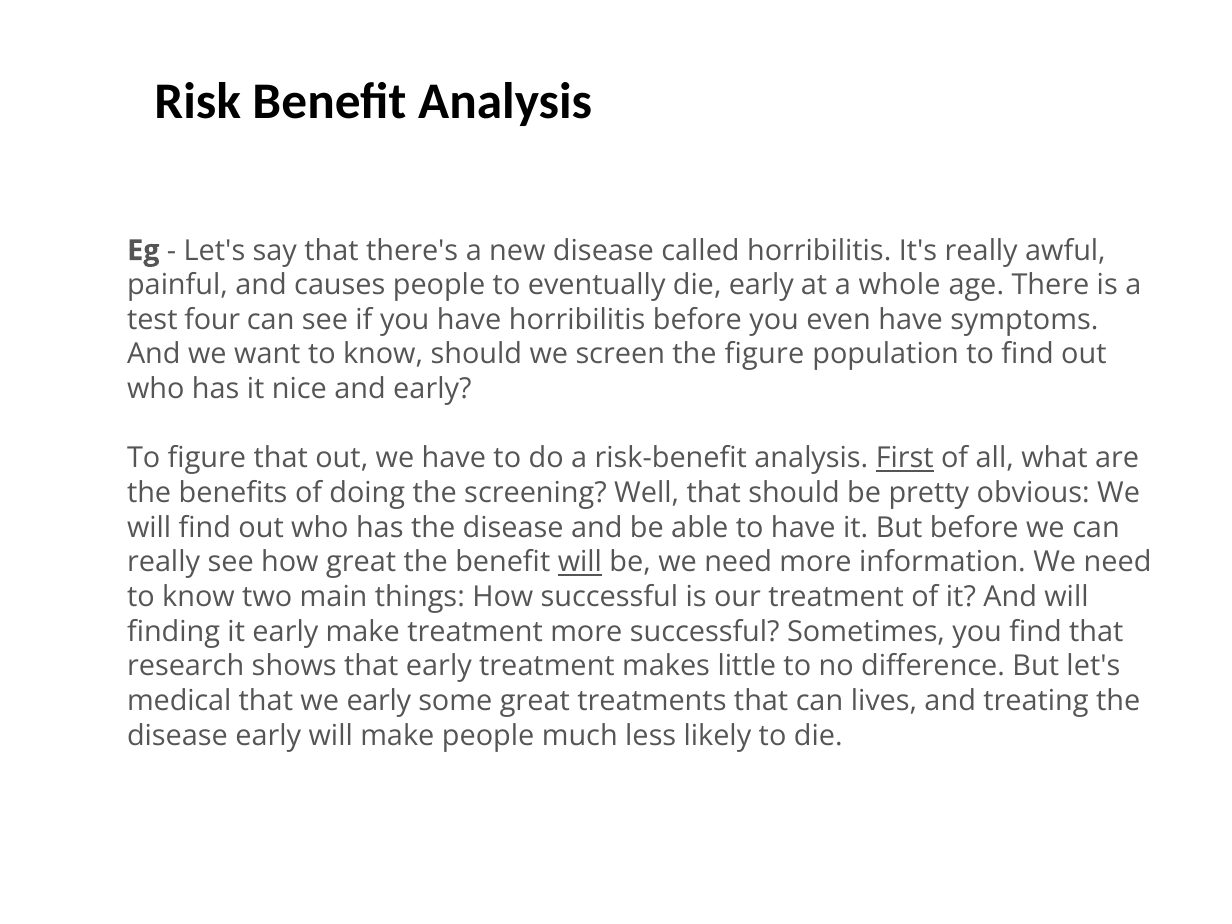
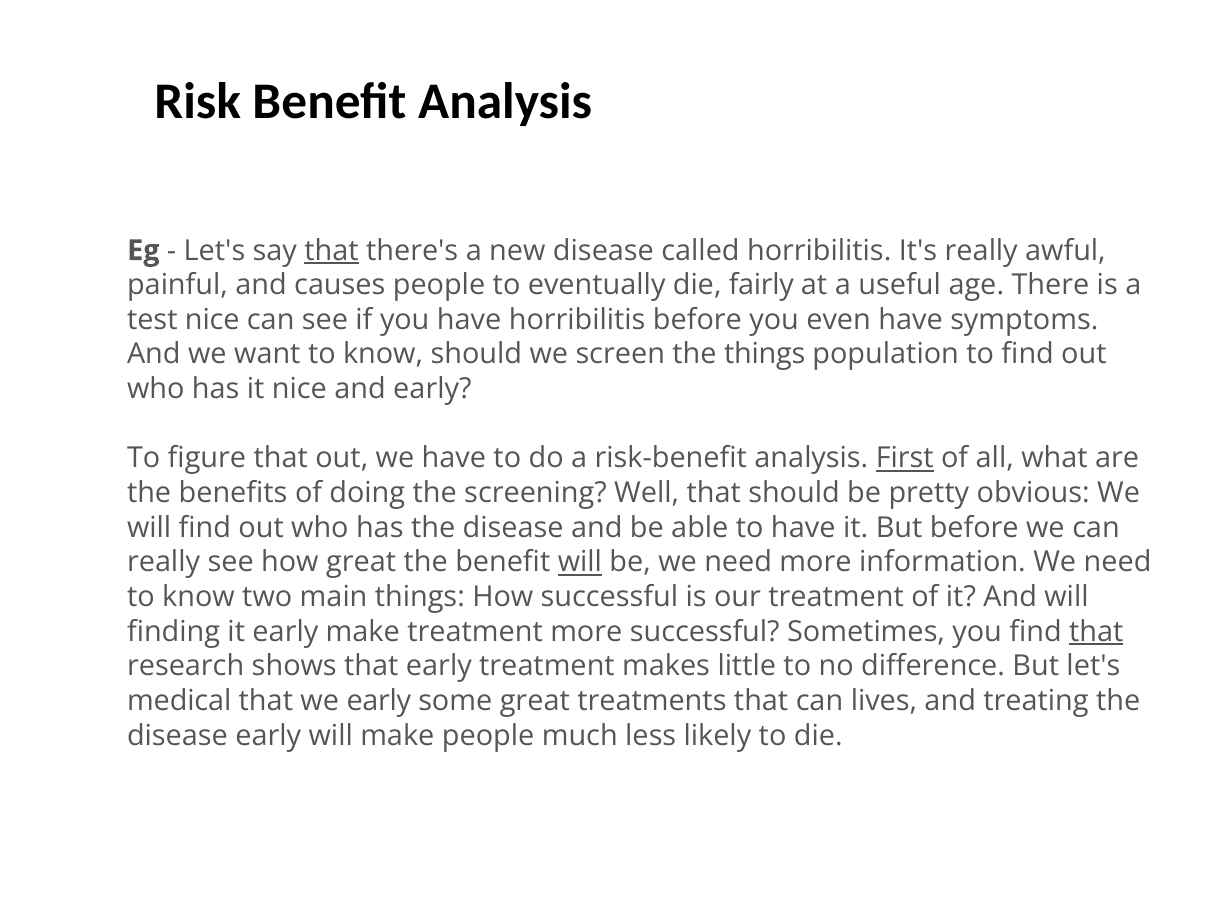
that underline: none -> present (331, 250)
die early: early -> fairly (761, 285)
whole: whole -> useful (900, 285)
test four: four -> nice (212, 320)
the figure: figure -> things (765, 354)
that underline: none -> present (1096, 632)
